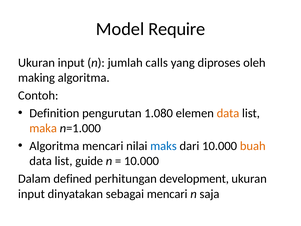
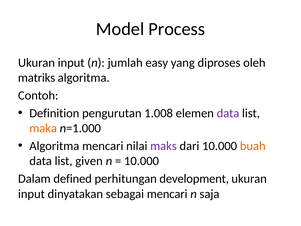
Require: Require -> Process (177, 29)
calls: calls -> easy (157, 63)
making: making -> matriks (37, 78)
1.080: 1.080 -> 1.008 (159, 113)
data colour: orange -> purple (228, 113)
maks colour: blue -> purple (163, 146)
guide: guide -> given (89, 161)
